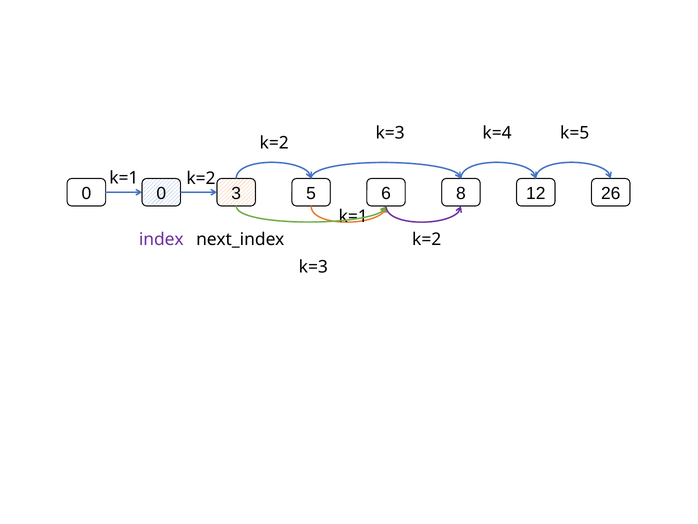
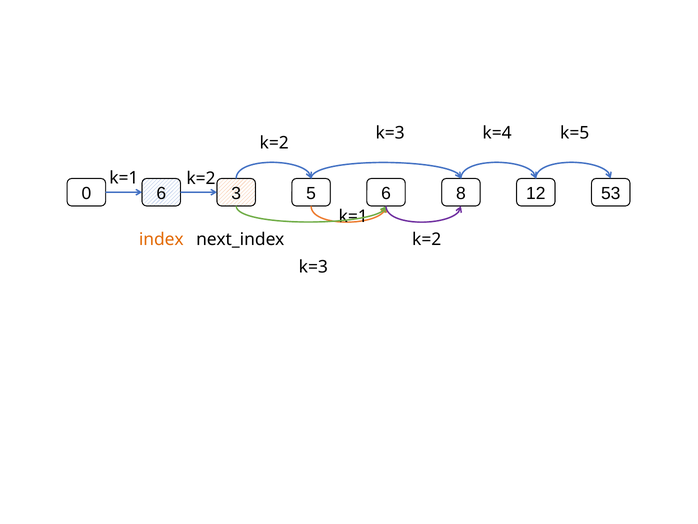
0 0: 0 -> 6 (161, 193)
26: 26 -> 53 (611, 193)
index colour: purple -> orange (161, 240)
